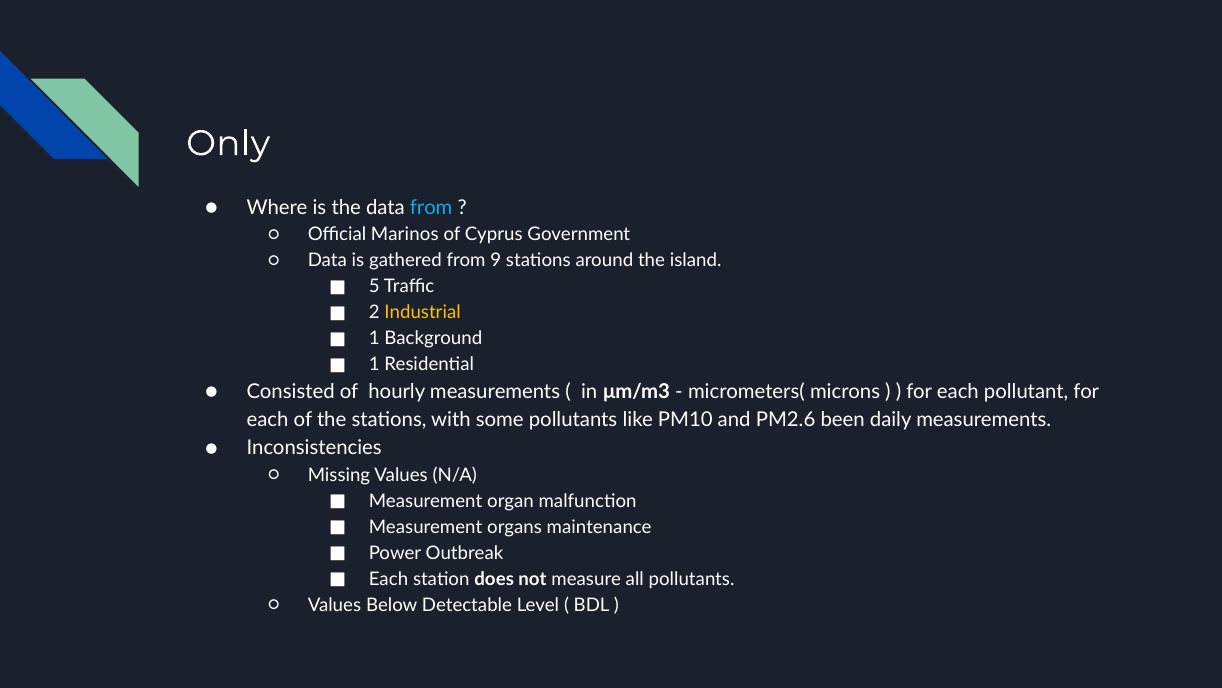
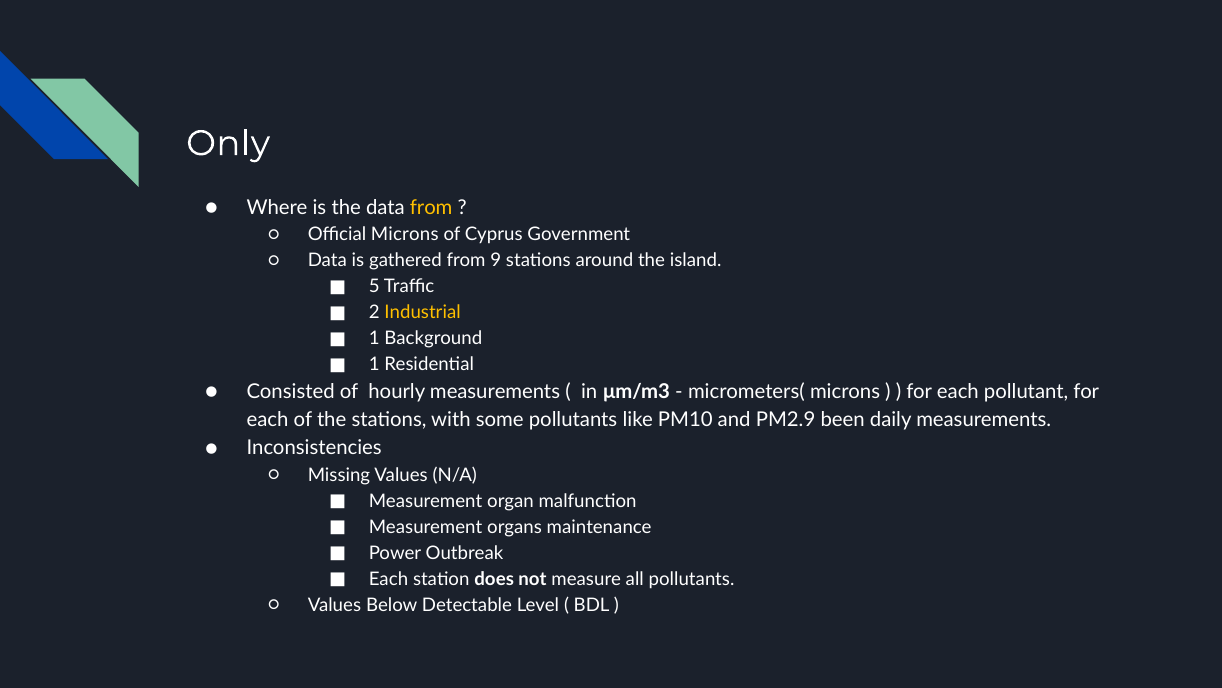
from colour: light blue -> yellow (431, 208)
Official Marinos: Marinos -> Microns (405, 234)
PM2.6: PM2.6 -> PM2.9 (786, 420)
